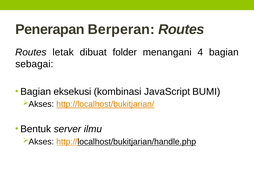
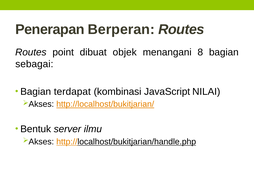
letak: letak -> point (63, 52)
folder: folder -> objek (125, 52)
4: 4 -> 8 (200, 52)
eksekusi: eksekusi -> terdapat (72, 92)
BUMI: BUMI -> NILAI (206, 92)
